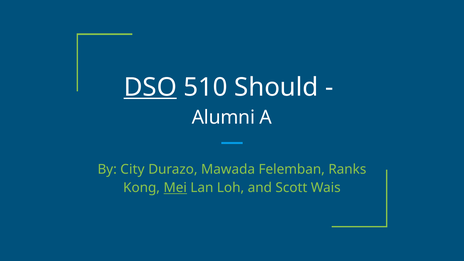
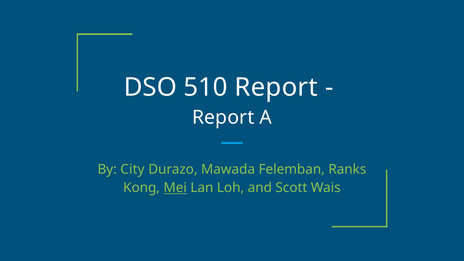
DSO underline: present -> none (150, 87)
510 Should: Should -> Report (276, 87)
Alumni: Alumni -> Report (223, 118)
